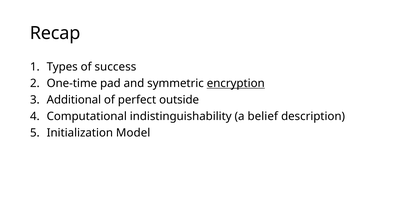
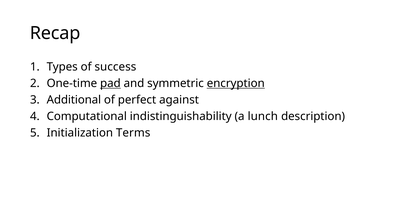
pad underline: none -> present (110, 83)
outside: outside -> against (179, 100)
belief: belief -> lunch (263, 116)
Model: Model -> Terms (133, 133)
